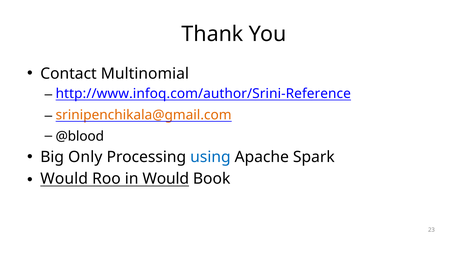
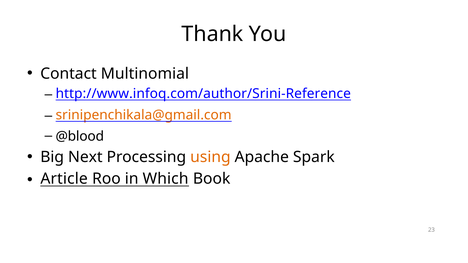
Only: Only -> Next (85, 157)
using colour: blue -> orange (210, 157)
Would: Would -> Article (64, 179)
in Would: Would -> Which (166, 179)
